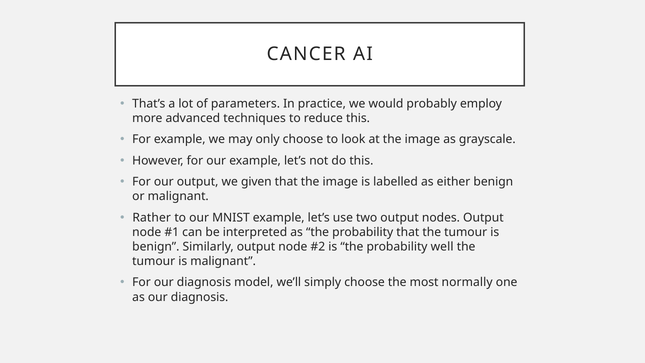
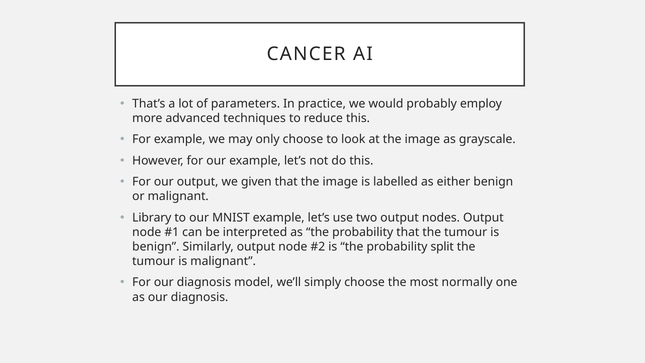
Rather: Rather -> Library (152, 218)
well: well -> split (442, 247)
